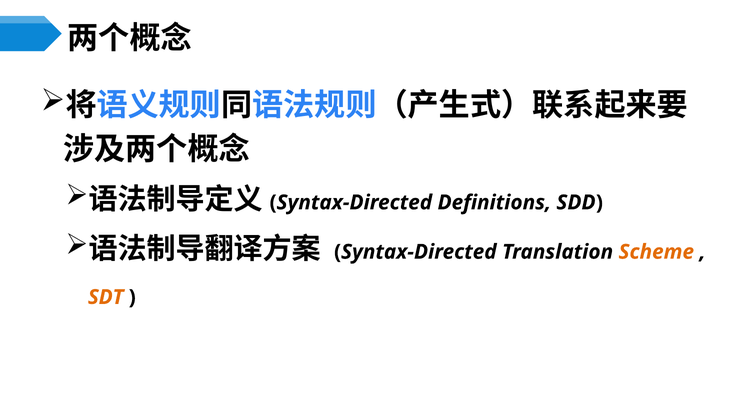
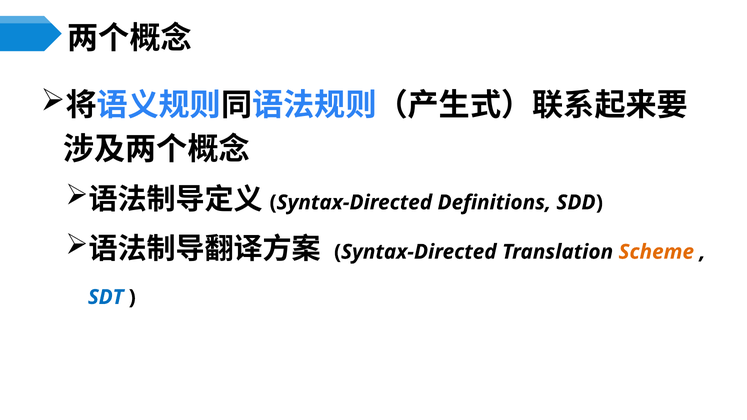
SDT colour: orange -> blue (106, 297)
